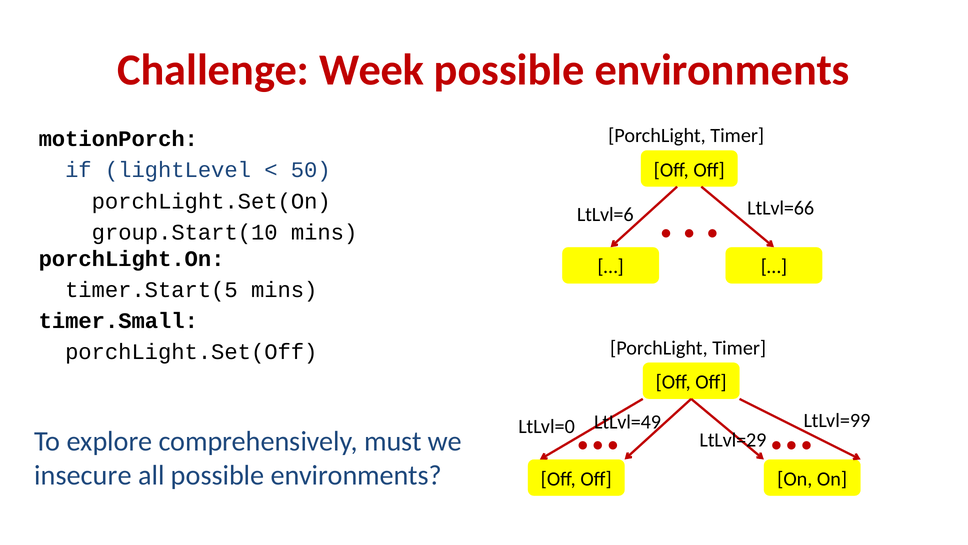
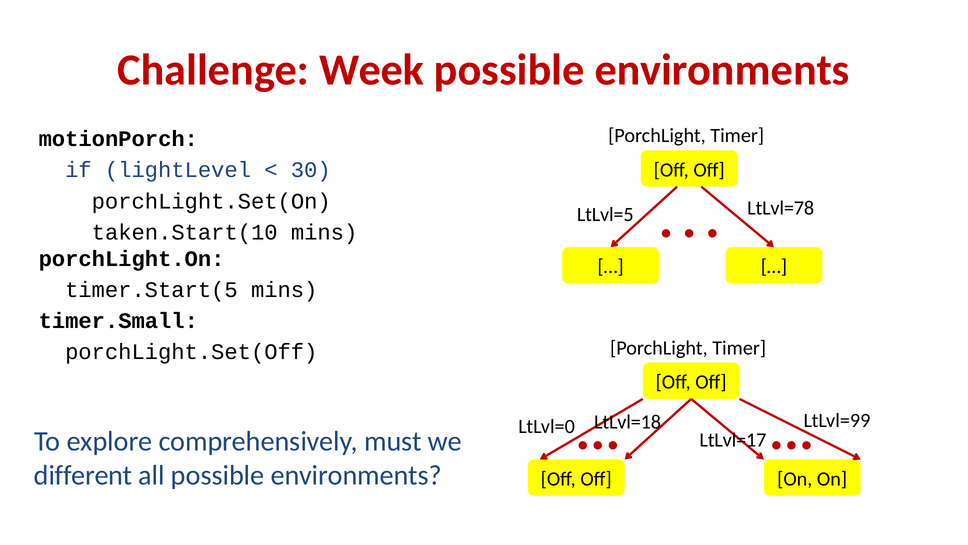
50: 50 -> 30 (311, 170)
LtLvl=66: LtLvl=66 -> LtLvl=78 (781, 208)
LtLvl=6: LtLvl=6 -> LtLvl=5 (605, 214)
group.Start(10: group.Start(10 -> taken.Start(10 (185, 232)
LtLvl=49: LtLvl=49 -> LtLvl=18 (628, 422)
LtLvl=29: LtLvl=29 -> LtLvl=17 (733, 440)
insecure: insecure -> different (83, 475)
